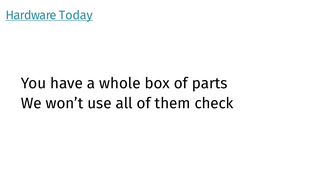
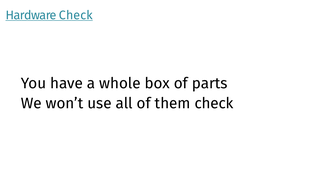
Hardware Today: Today -> Check (76, 15)
